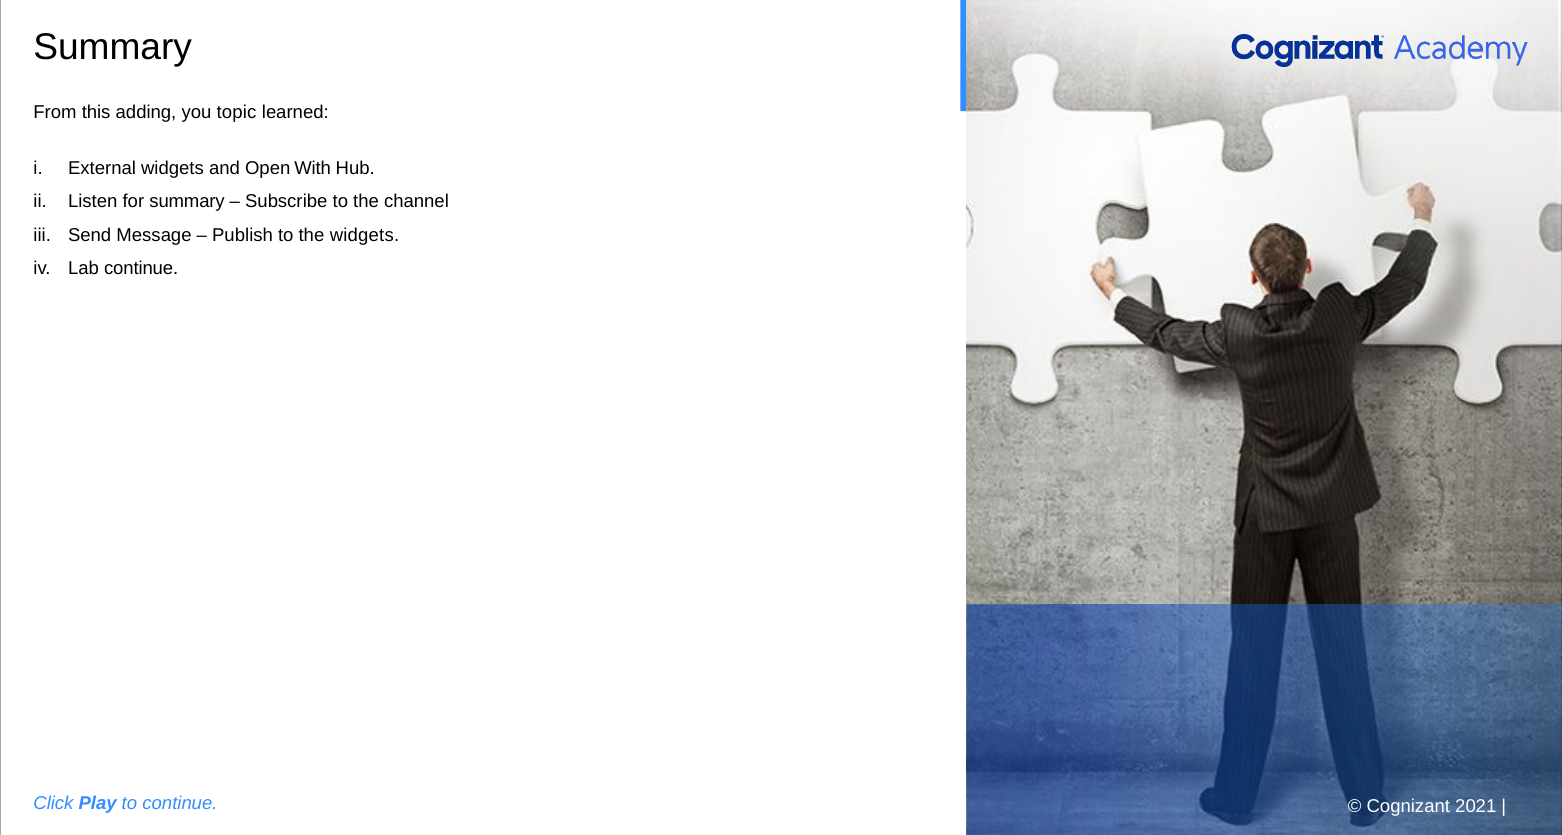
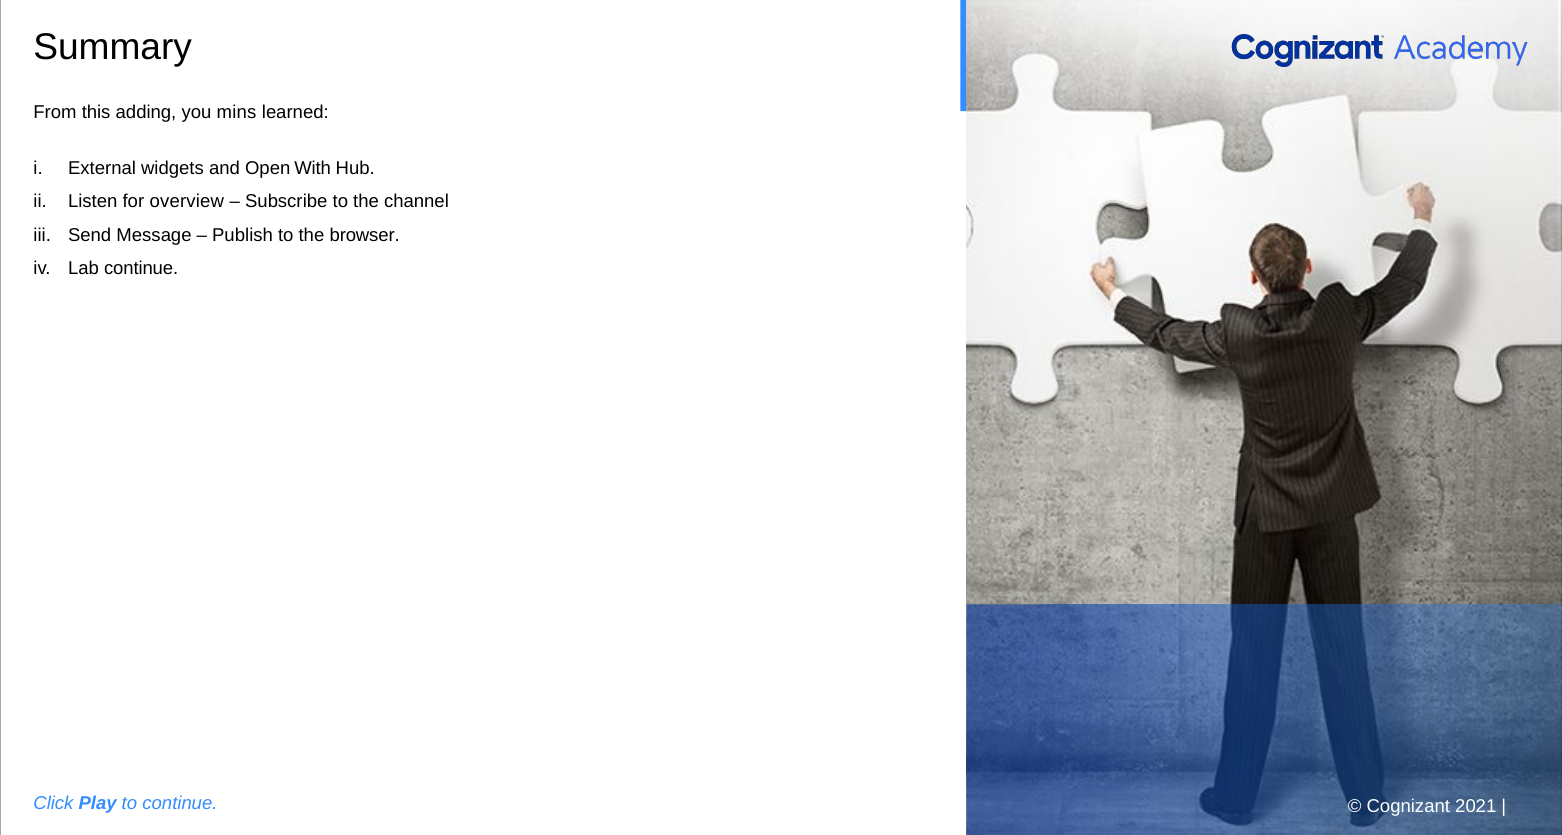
topic: topic -> mins (237, 113)
for summary: summary -> overview (187, 202)
the widgets: widgets -> browser (365, 235)
